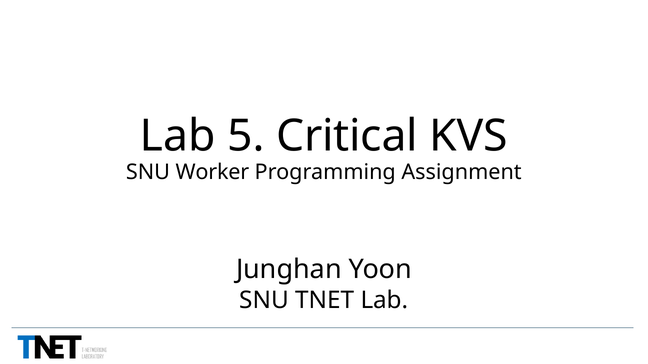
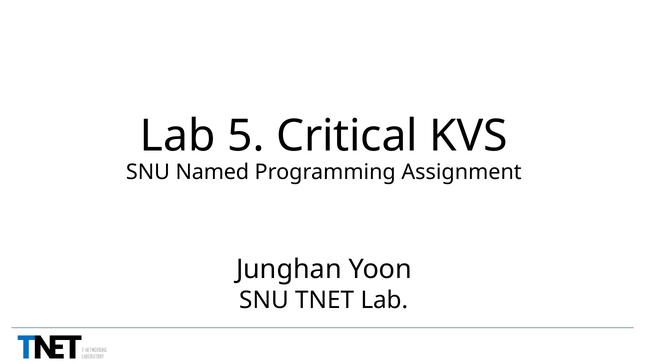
Worker: Worker -> Named (212, 172)
